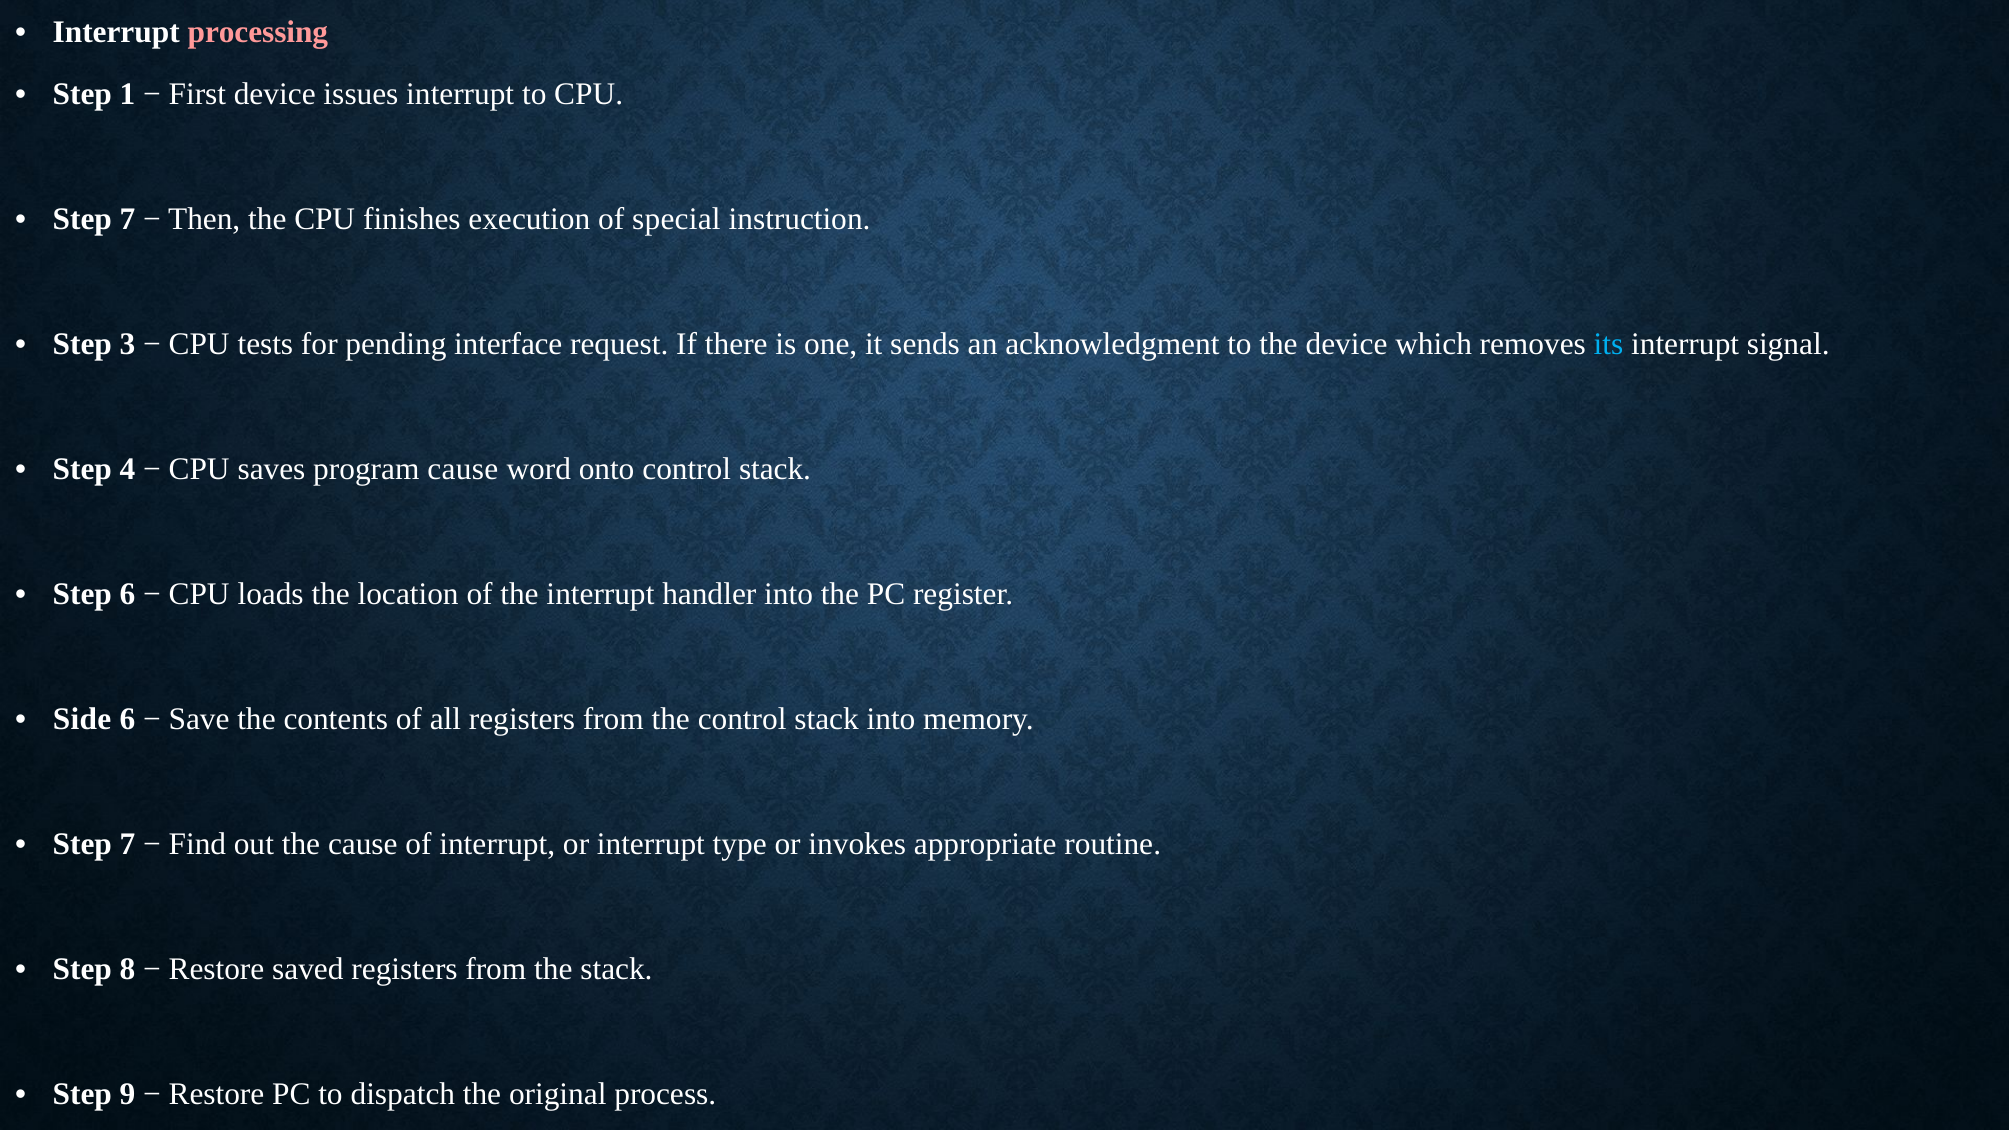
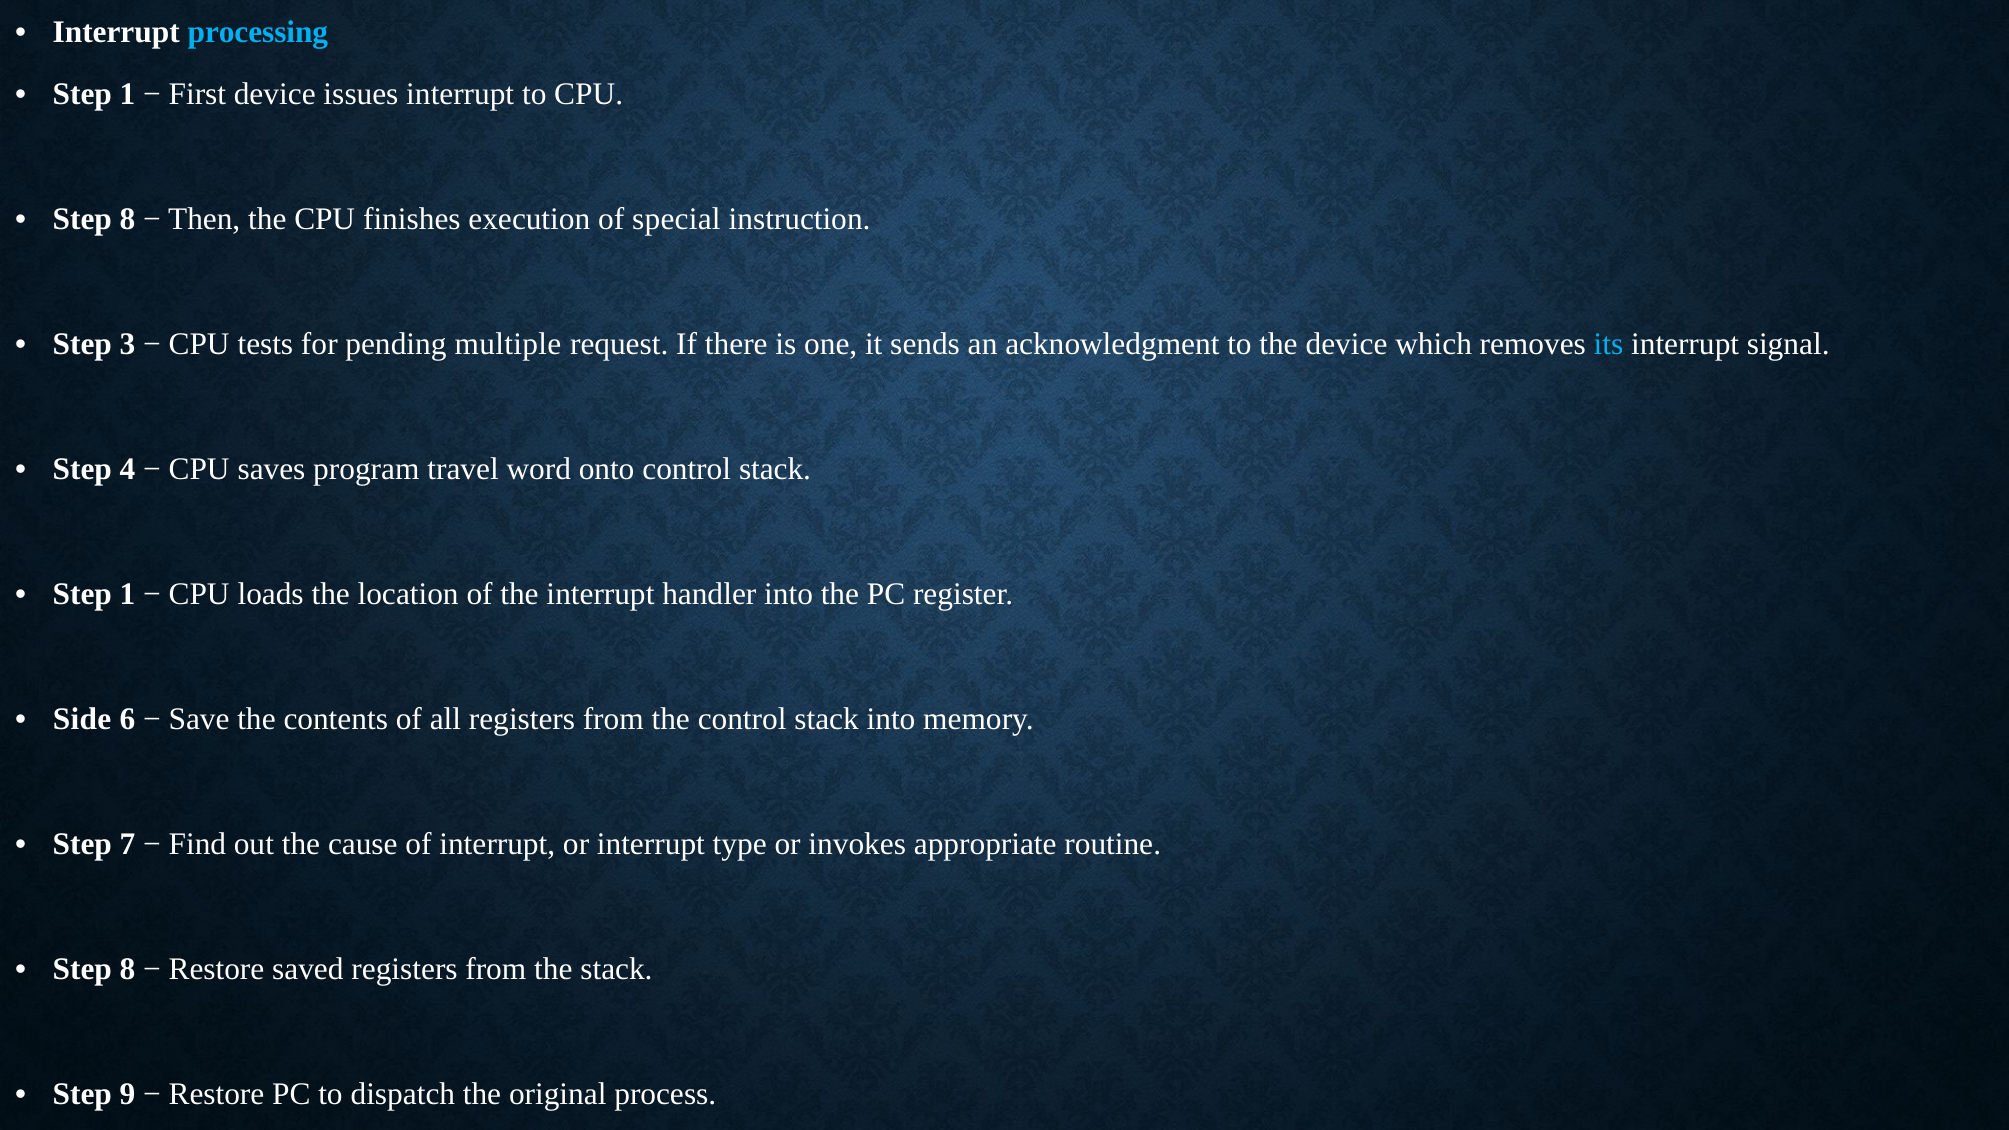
processing colour: pink -> light blue (258, 32)
7: 7 -> 8 (128, 219)
interface: interface -> multiple (508, 344)
program cause: cause -> travel (463, 469)
6: 6 -> 1 (128, 594)
